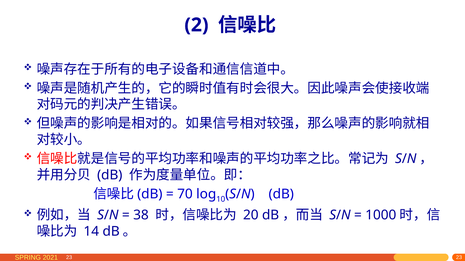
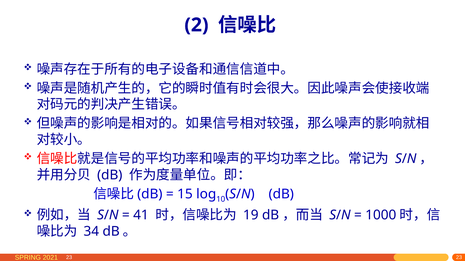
70: 70 -> 15 (185, 194)
38: 38 -> 41 (141, 216)
20: 20 -> 19 (251, 216)
14: 14 -> 34 (91, 232)
